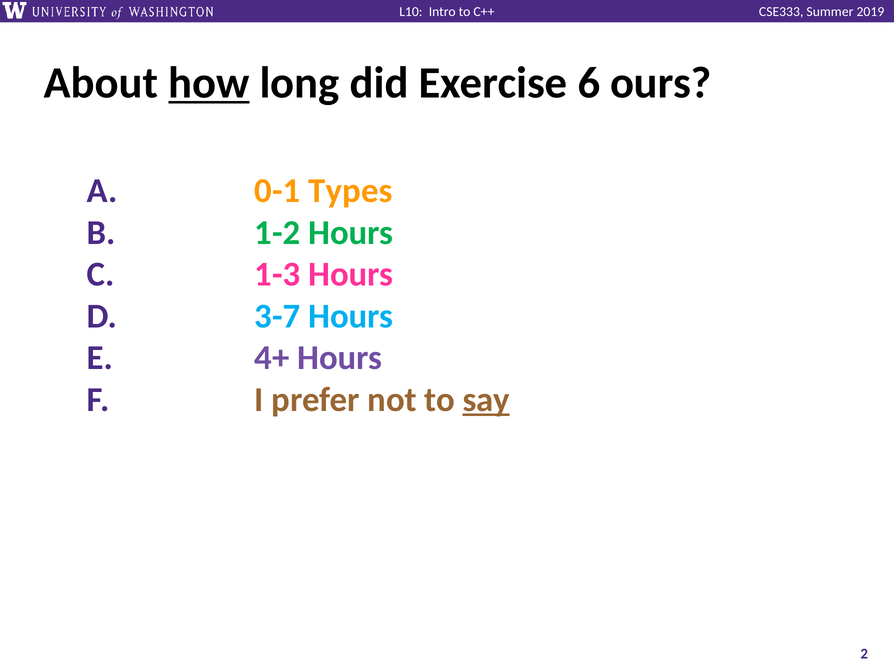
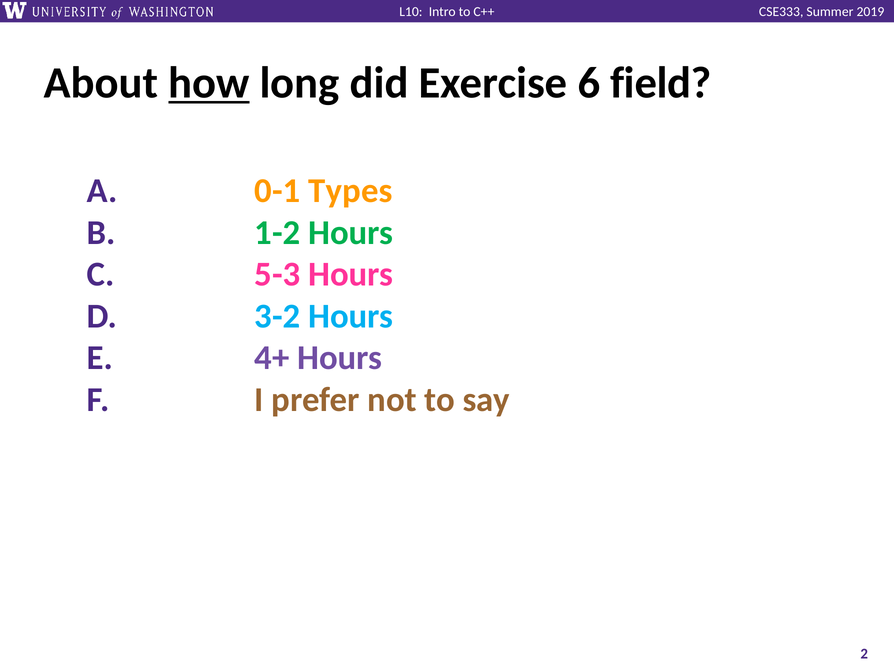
ours: ours -> field (661, 83)
1-3: 1-3 -> 5-3 (277, 274)
3-7: 3-7 -> 3-2 (277, 316)
say underline: present -> none (486, 399)
